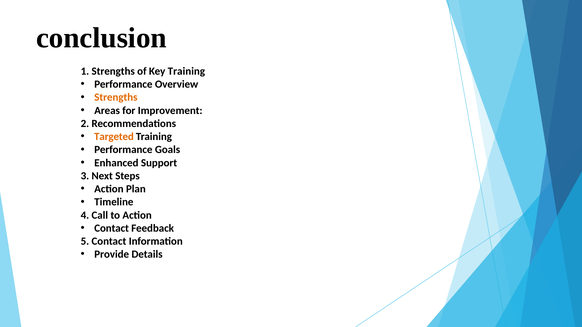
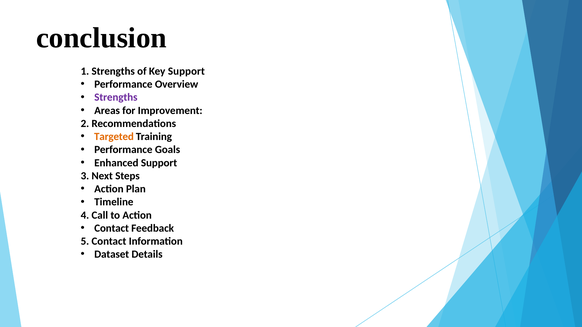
Key Training: Training -> Support (186, 71)
Strengths colour: orange -> purple (116, 97)
Provide: Provide -> Dataset (112, 255)
